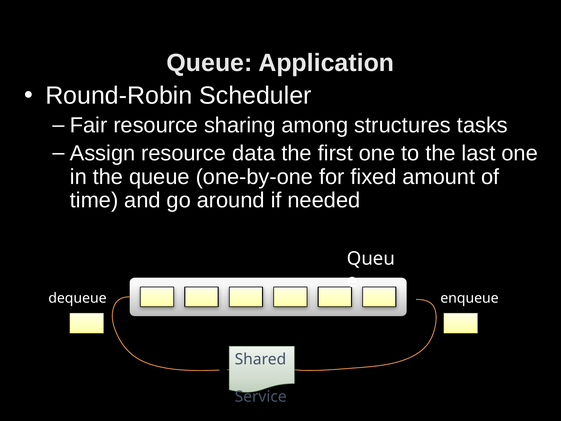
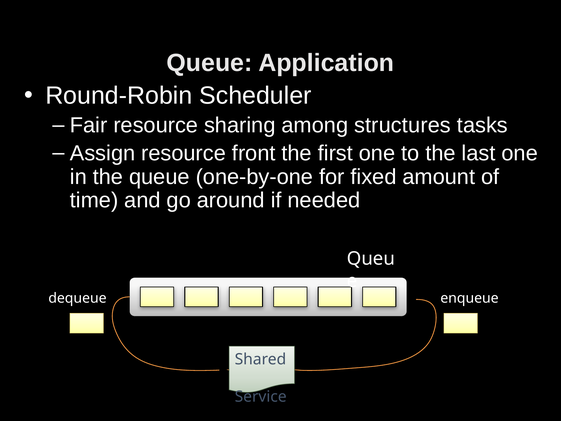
data: data -> front (254, 153)
